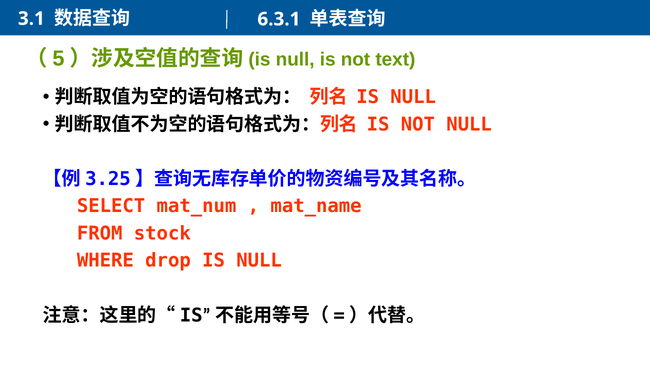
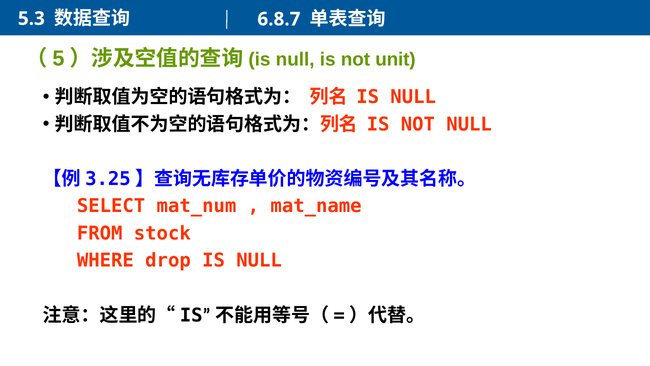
3.1: 3.1 -> 5.3 (31, 19)
6.3.1: 6.3.1 -> 6.8.7 (279, 19)
text: text -> unit (395, 59)
